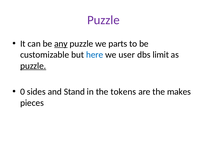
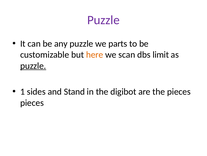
any underline: present -> none (61, 43)
here colour: blue -> orange (95, 54)
user: user -> scan (127, 54)
0: 0 -> 1 (23, 91)
tokens: tokens -> digibot (123, 91)
the makes: makes -> pieces (179, 91)
